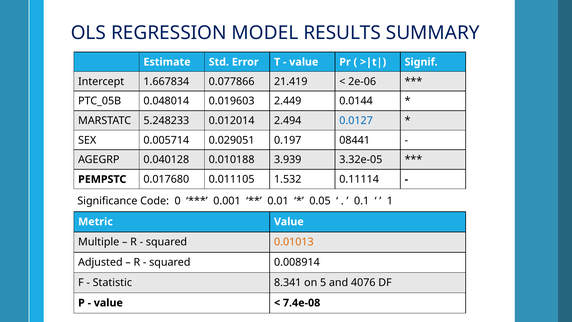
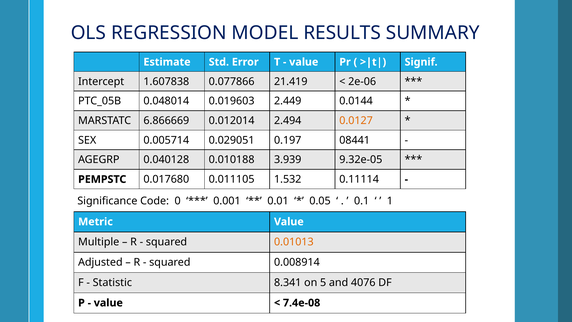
1.667834: 1.667834 -> 1.607838 (166, 82)
5.248233: 5.248233 -> 6.866669 (166, 121)
0.0127 colour: blue -> orange (356, 121)
3.32e-05: 3.32e-05 -> 9.32e-05 (361, 160)
